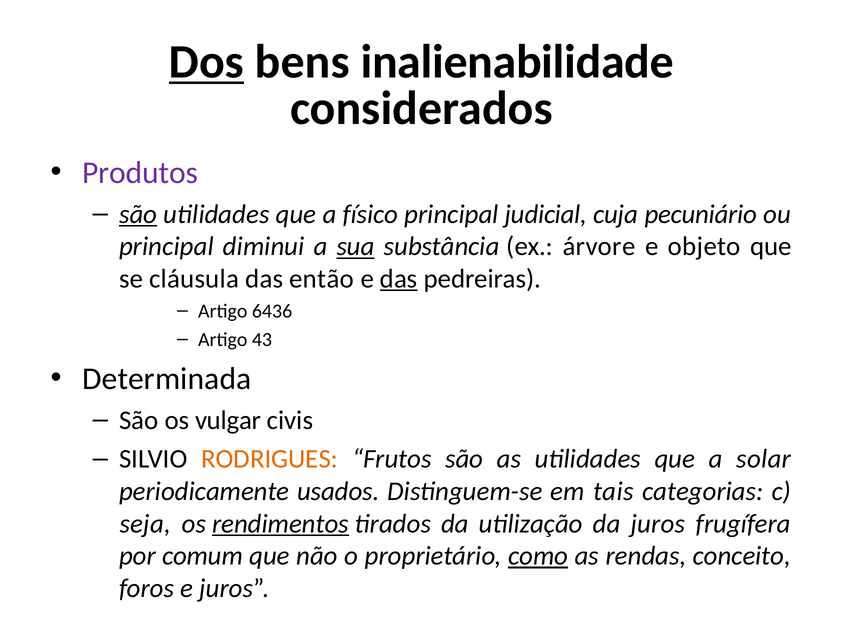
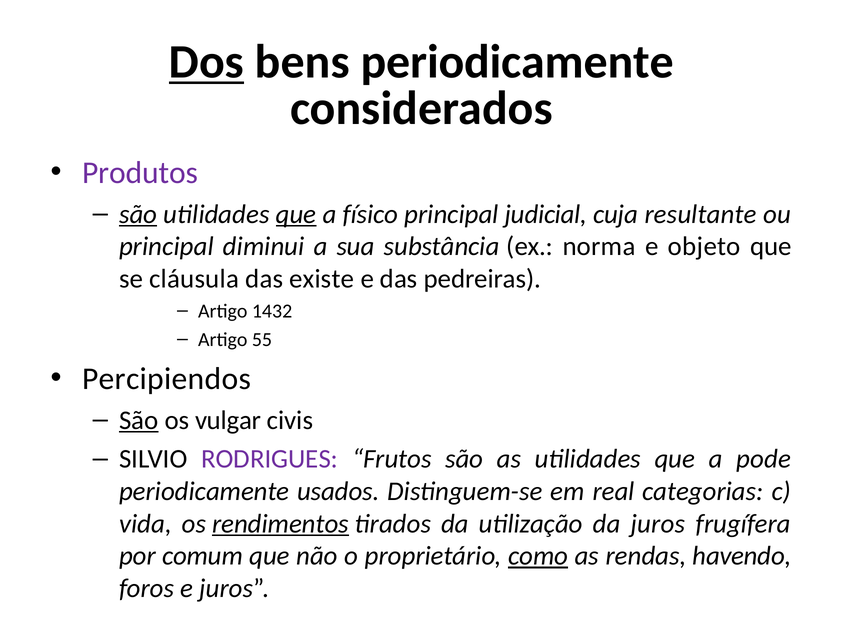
bens inalienabilidade: inalienabilidade -> periodicamente (517, 62)
que underline: none -> present (296, 214)
pecuniário: pecuniário -> resultante (701, 214)
sua underline: present -> none (356, 247)
árvore: árvore -> norma (599, 247)
então: então -> existe (322, 279)
das underline: present -> none (399, 279)
6436: 6436 -> 1432 (272, 311)
43: 43 -> 55 (262, 340)
Determinada: Determinada -> Percipiendos (167, 379)
São underline: none -> present (139, 420)
RODRIGUES colour: orange -> purple (270, 459)
solar: solar -> pode (764, 459)
tais: tais -> real (614, 492)
seja: seja -> vida (145, 524)
conceito: conceito -> havendo (742, 556)
